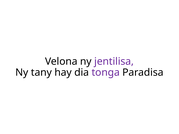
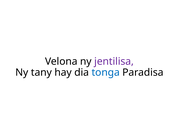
tonga colour: purple -> blue (106, 73)
